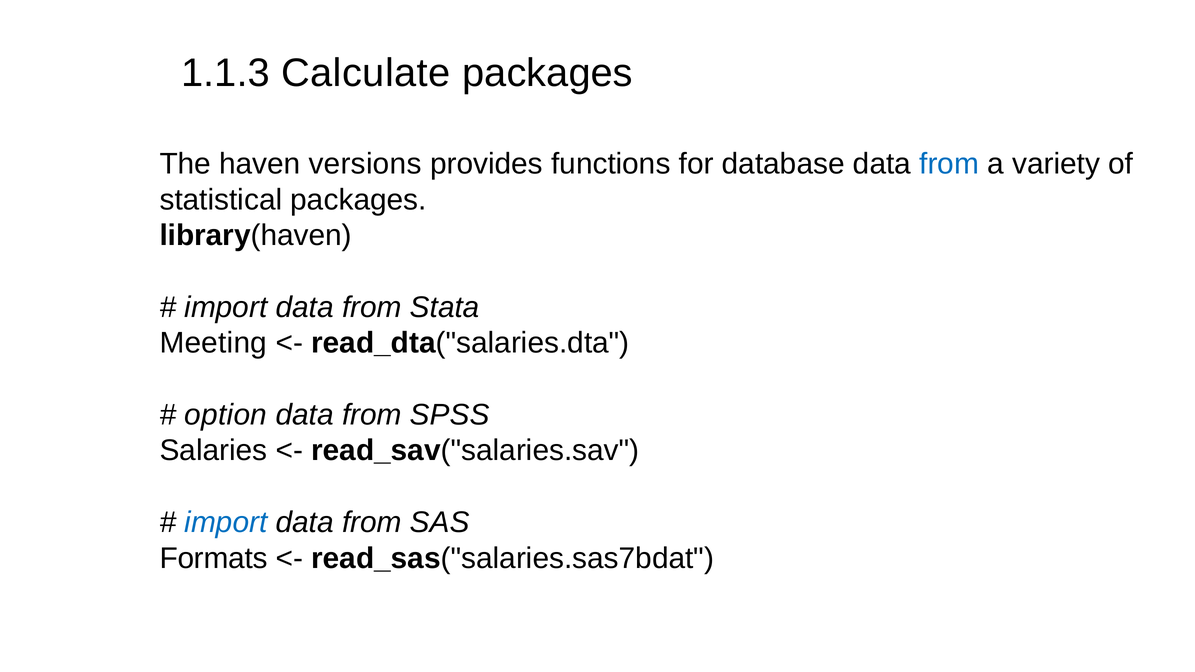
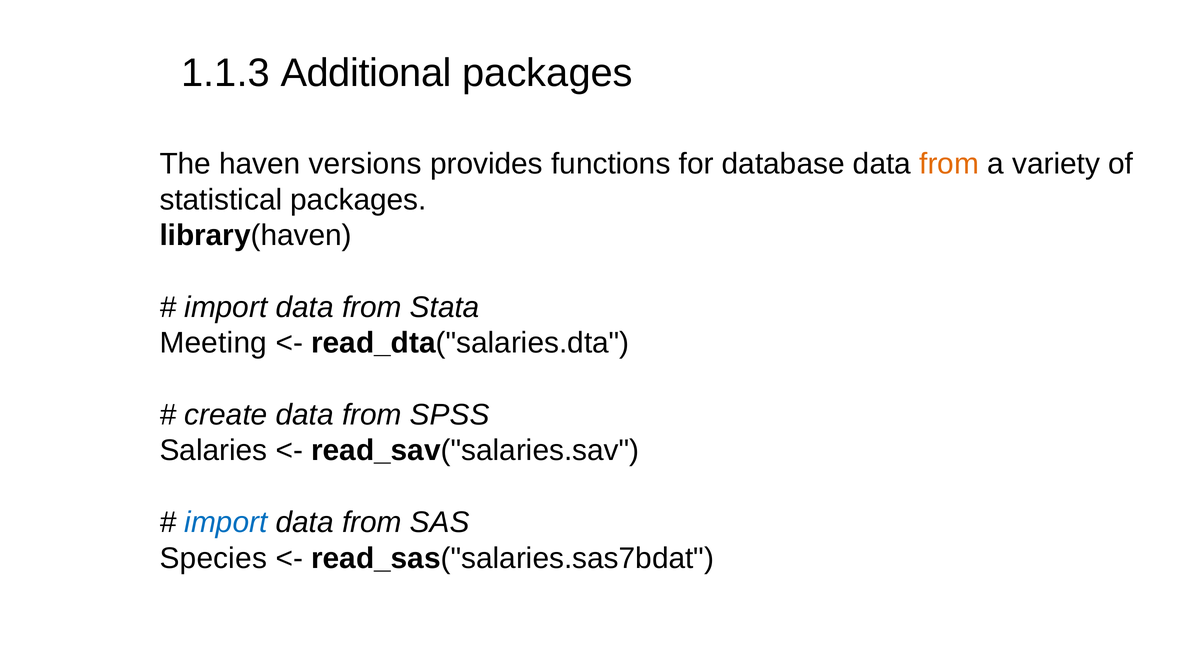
Calculate: Calculate -> Additional (366, 73)
from colour: blue -> orange (949, 164)
option: option -> create (226, 415)
Formats: Formats -> Species (213, 558)
